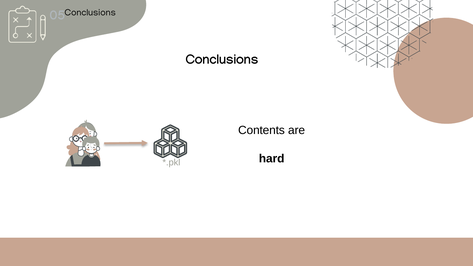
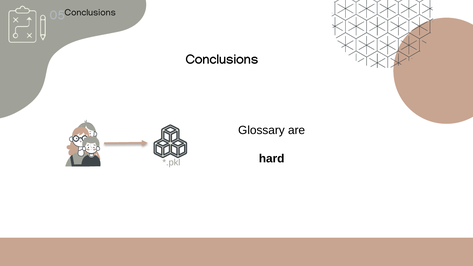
Contents: Contents -> Glossary (261, 130)
